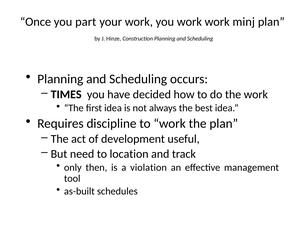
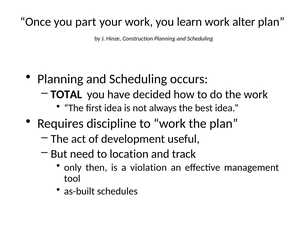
you work: work -> learn (189, 22)
minj: minj -> alter (244, 22)
TIMES: TIMES -> TOTAL (66, 94)
